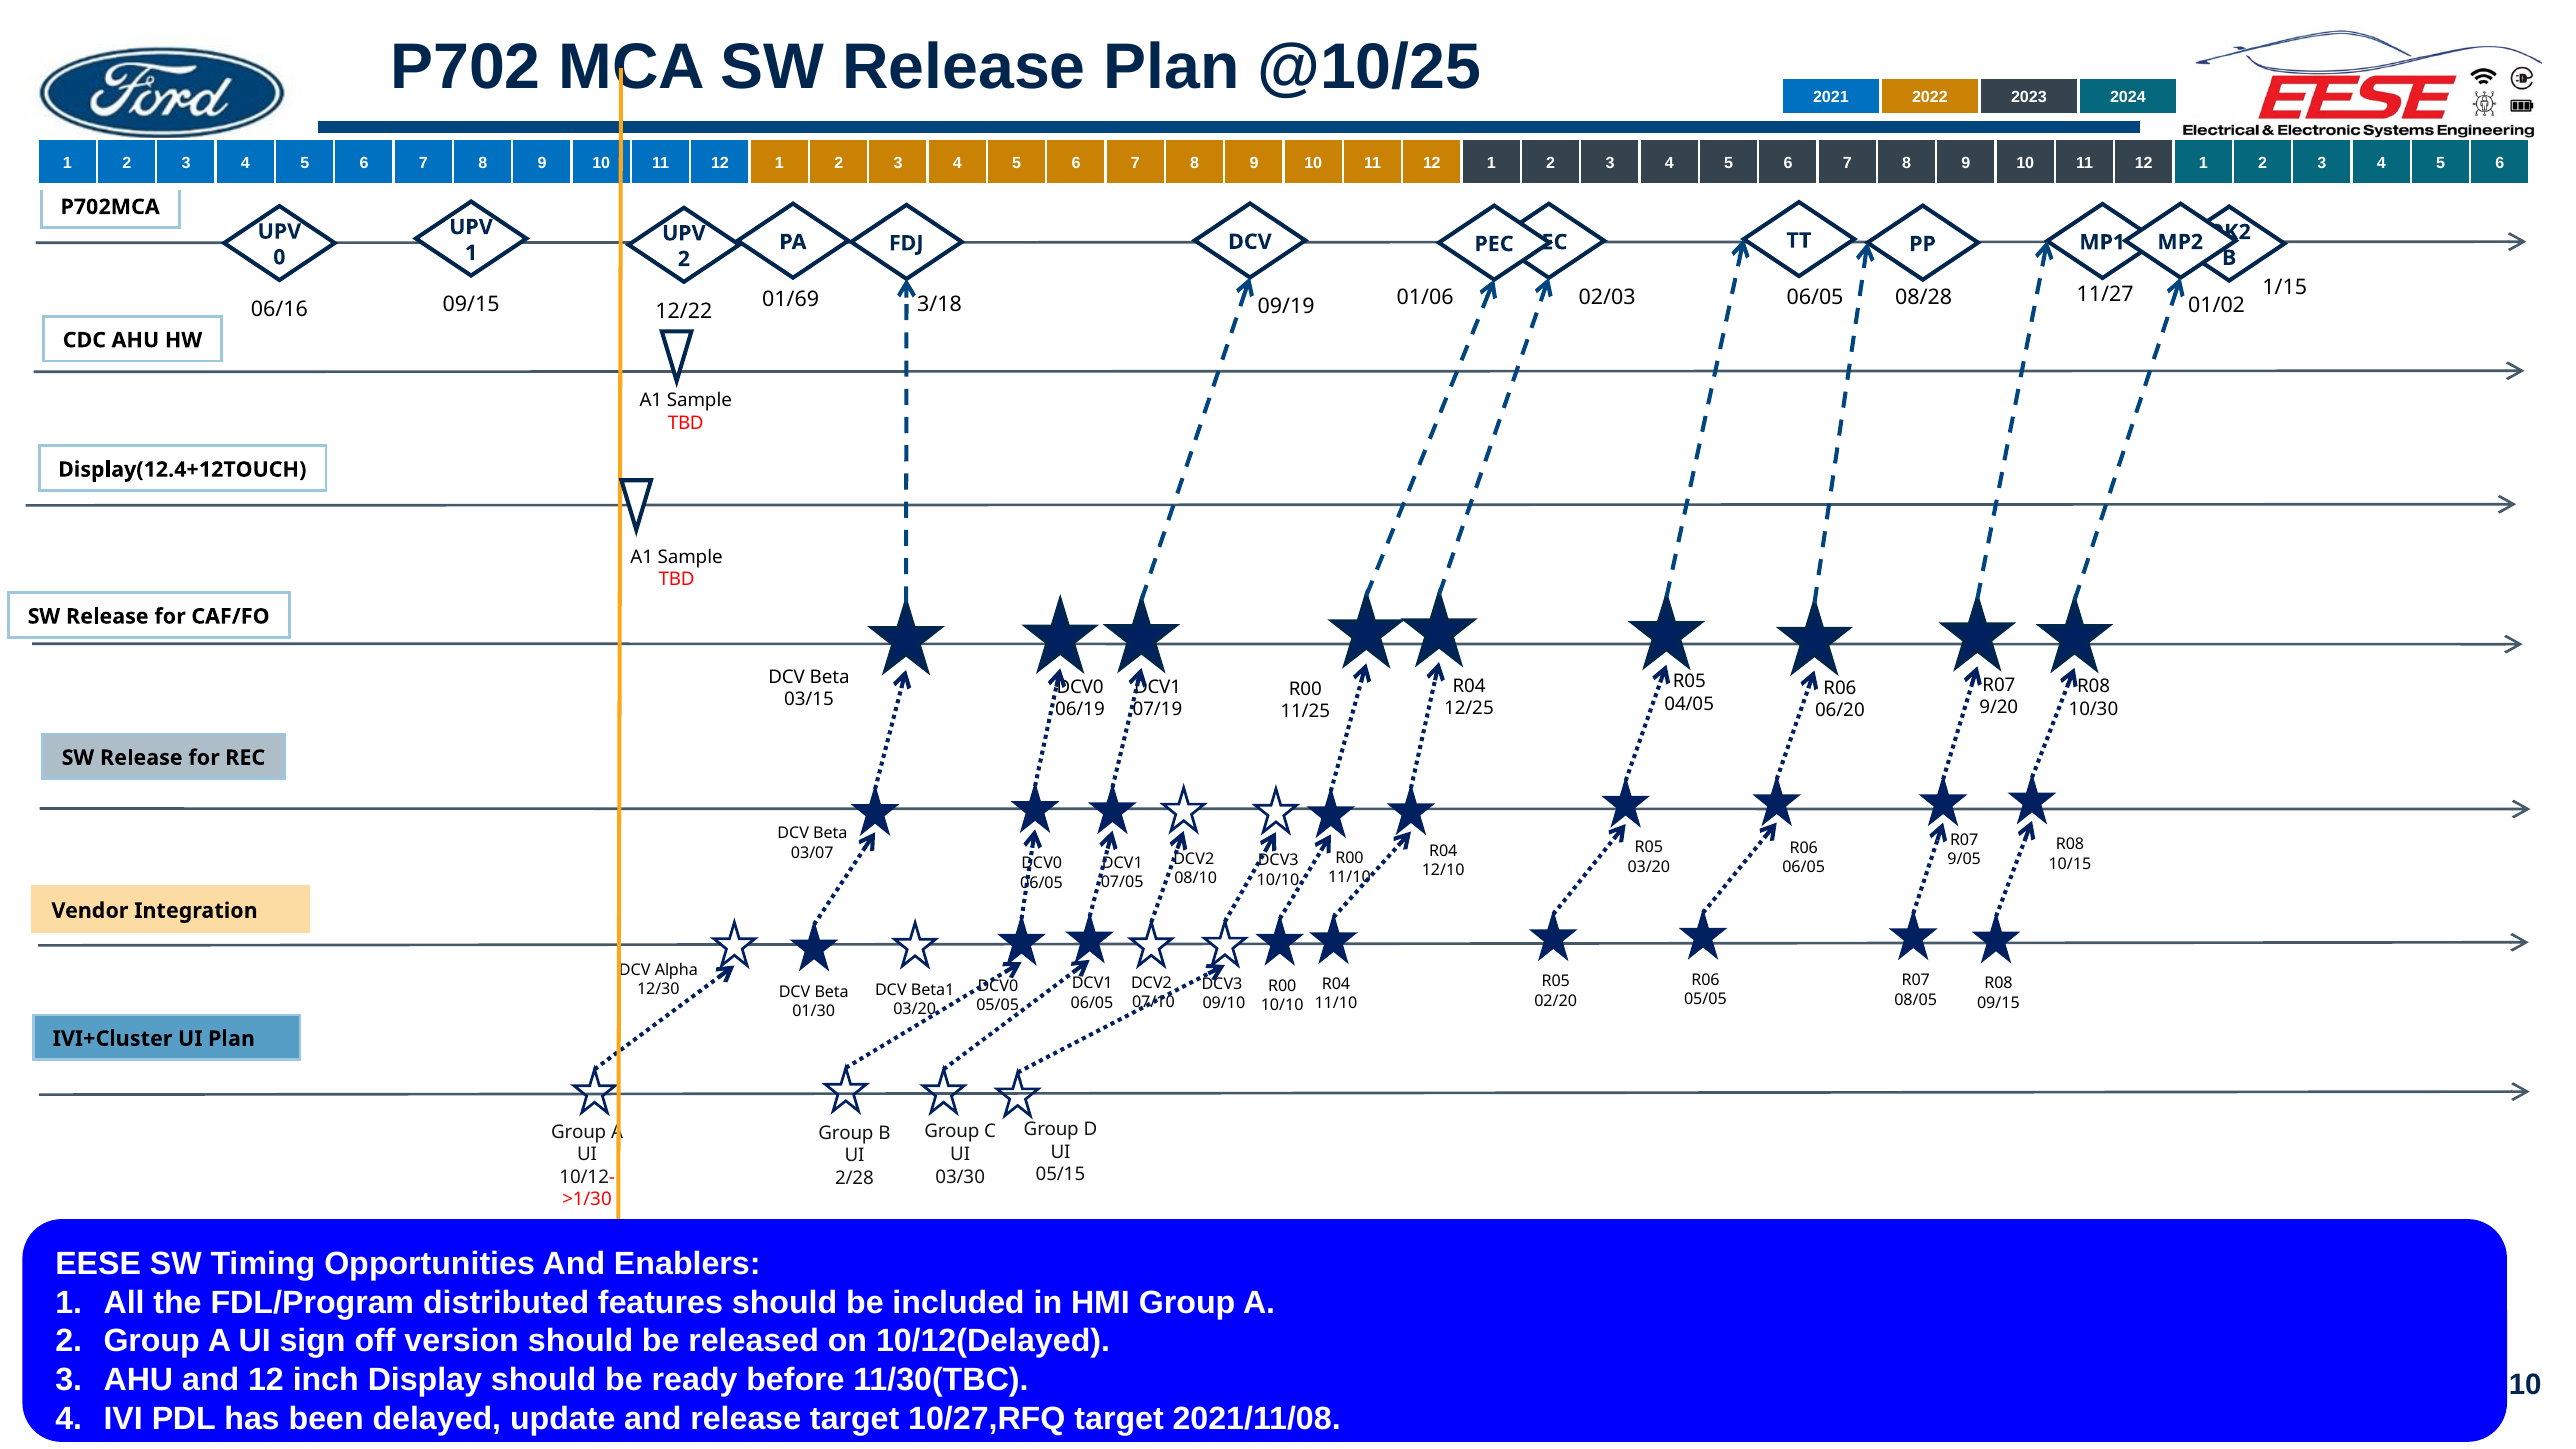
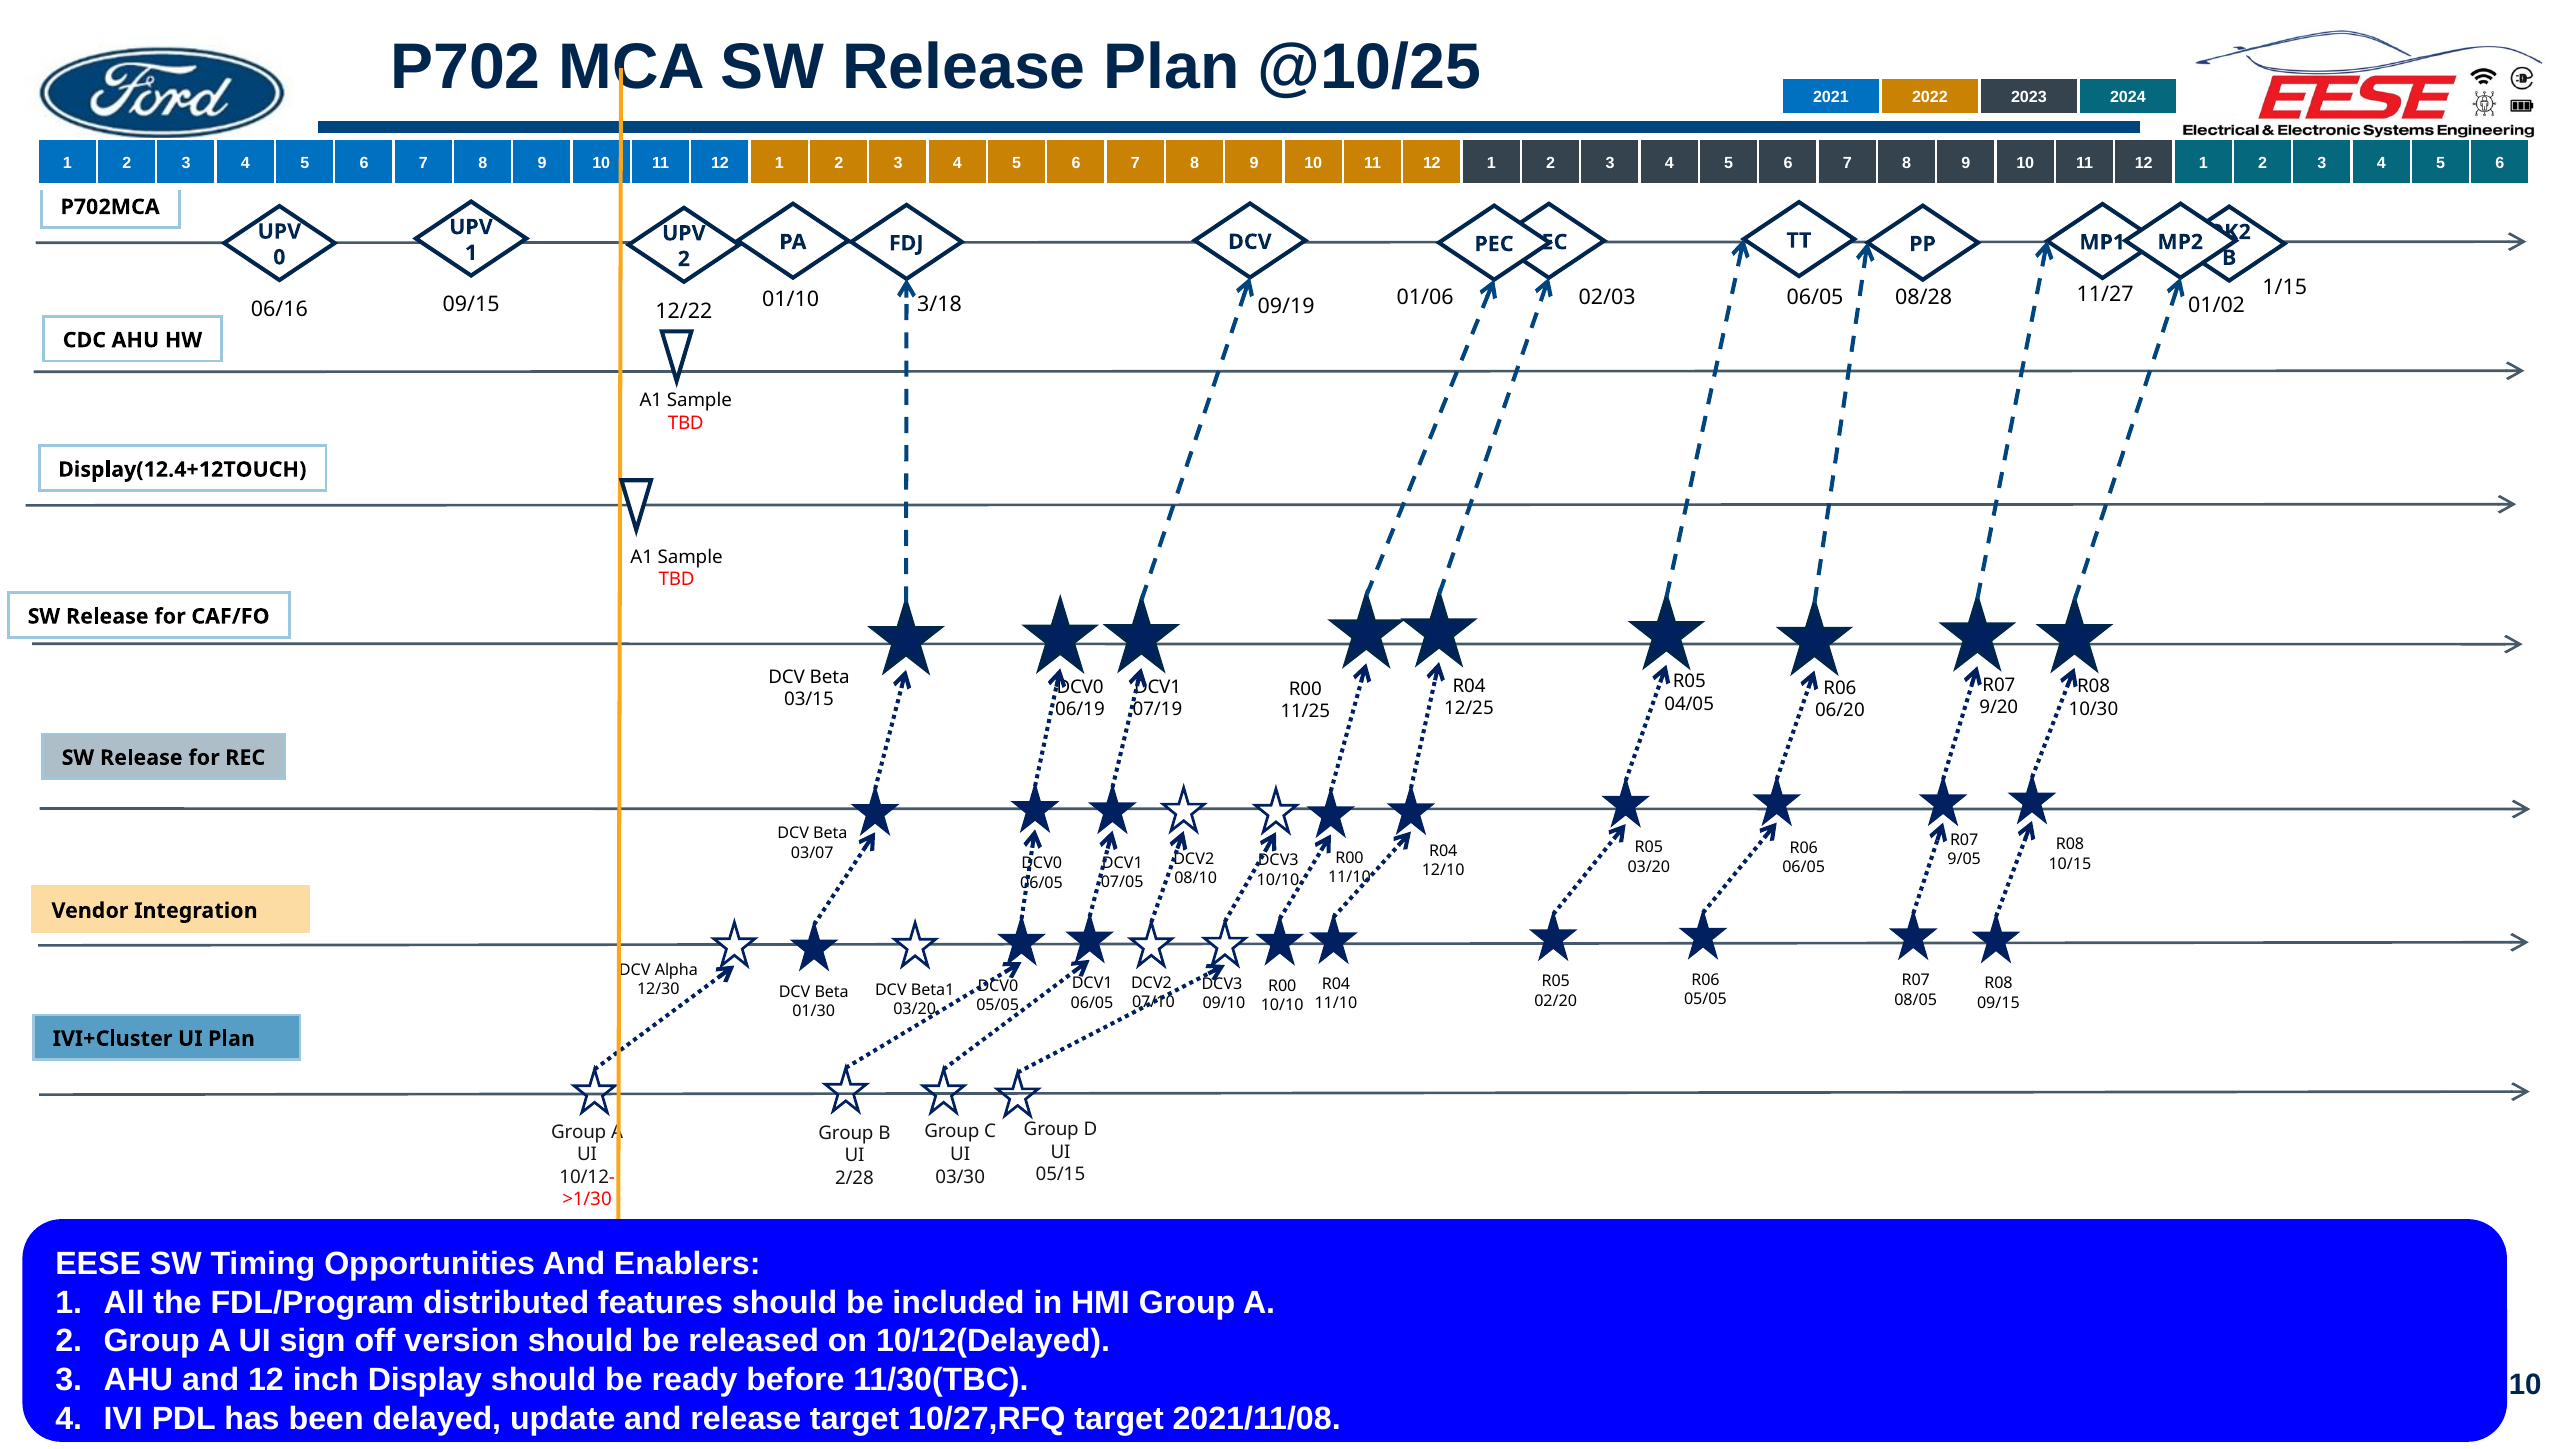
01/69: 01/69 -> 01/10 (791, 300)
